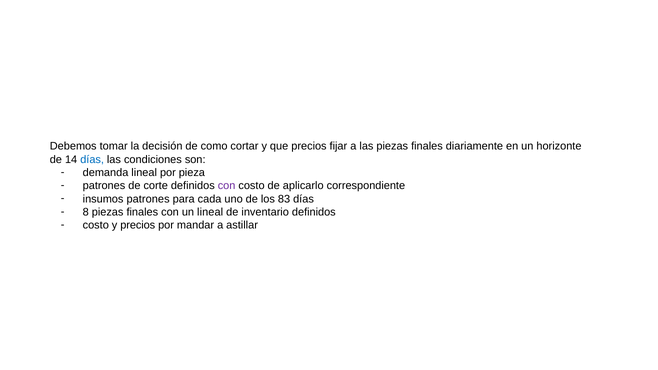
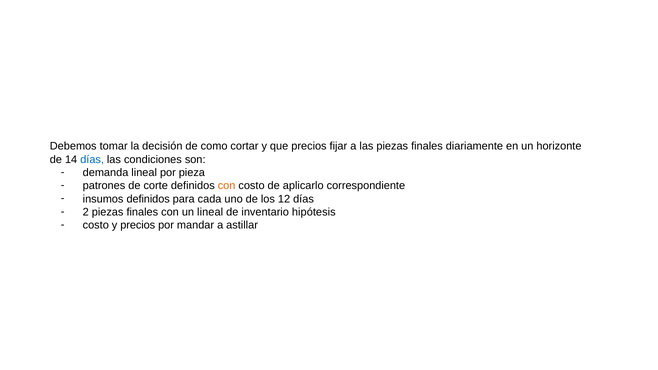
con colour: purple -> orange (227, 186)
insumos patrones: patrones -> definidos (148, 199)
83: 83 -> 12 (284, 199)
8: 8 -> 2 (86, 212)
inventario definidos: definidos -> hipótesis (314, 212)
